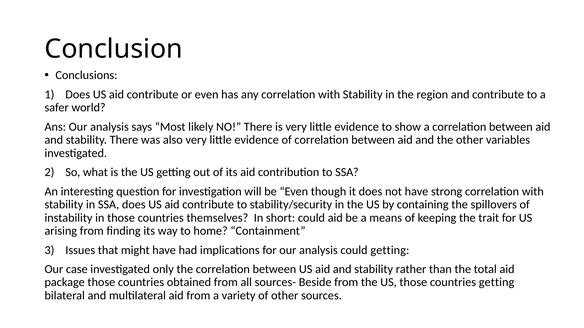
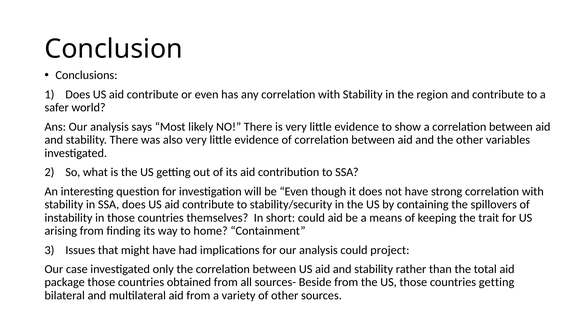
could getting: getting -> project (390, 250)
